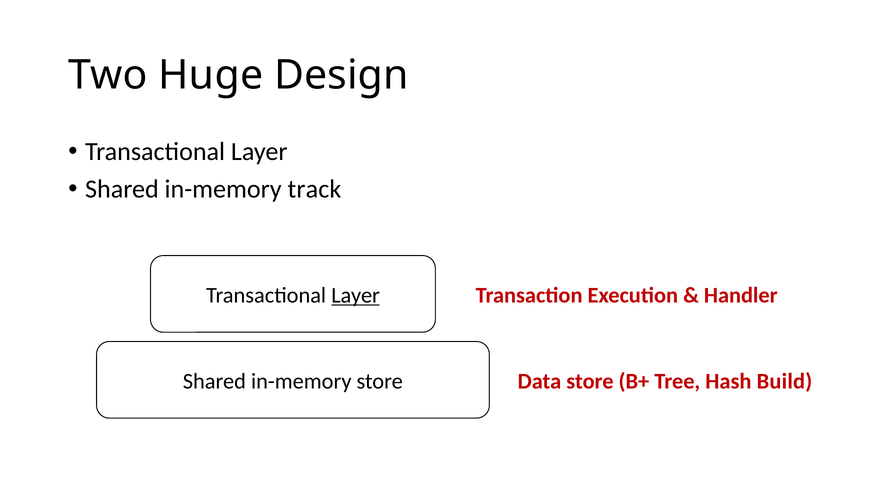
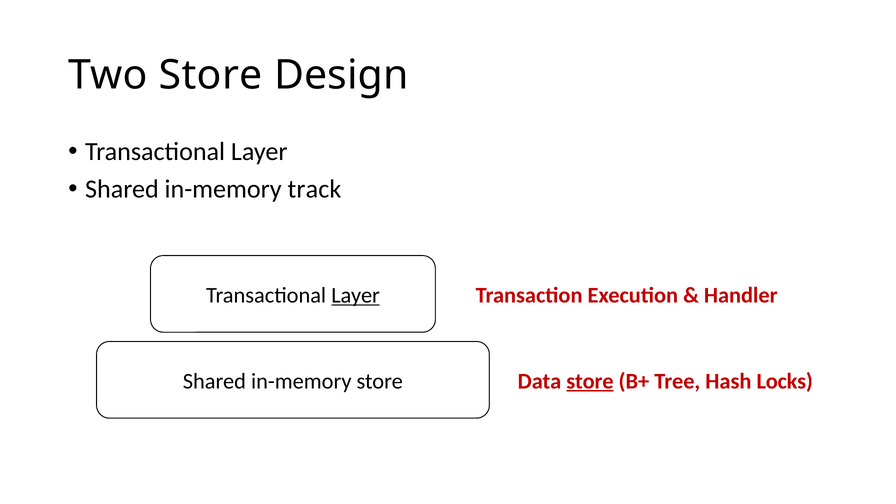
Two Huge: Huge -> Store (211, 75)
store underline: none -> present (590, 381)
Build: Build -> Locks (785, 381)
